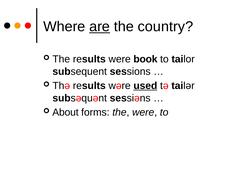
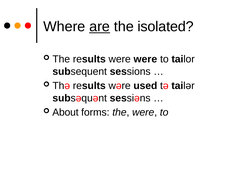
country: country -> isolated (166, 27)
were book: book -> were (145, 59)
used underline: present -> none (145, 86)
